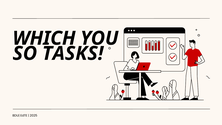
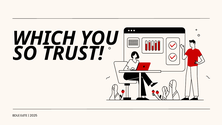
TASKS: TASKS -> TRUST (73, 53)
